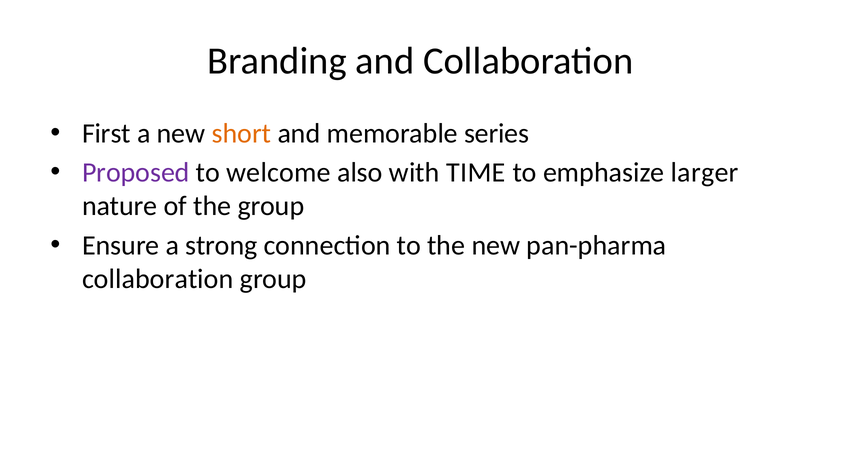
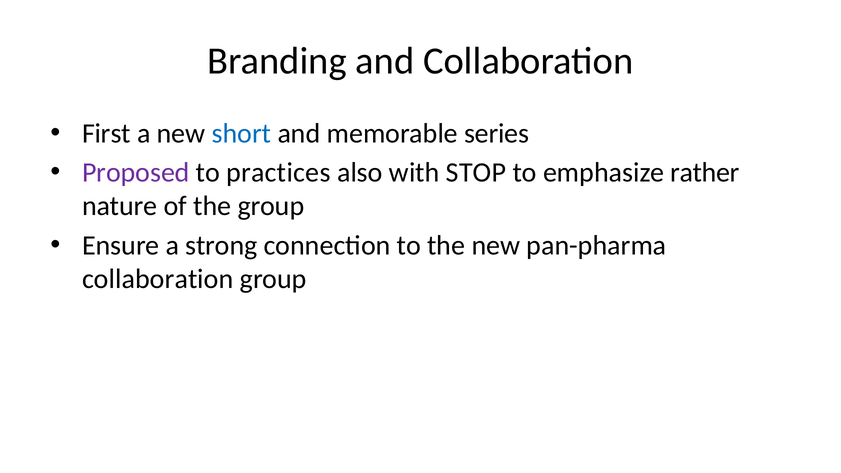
short colour: orange -> blue (241, 133)
welcome: welcome -> practices (278, 173)
TIME: TIME -> STOP (476, 173)
larger: larger -> rather (705, 173)
